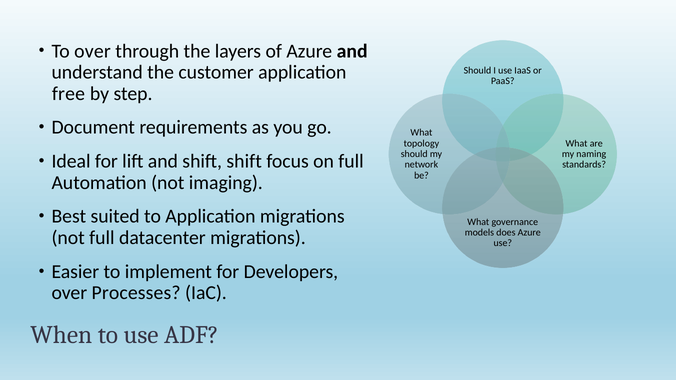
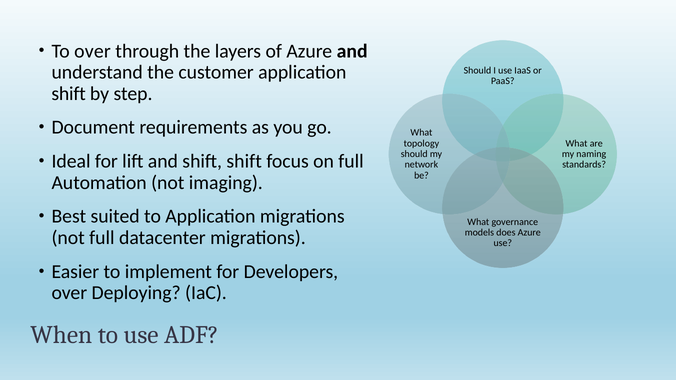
free: free -> shift (69, 94)
Processes: Processes -> Deploying (136, 293)
